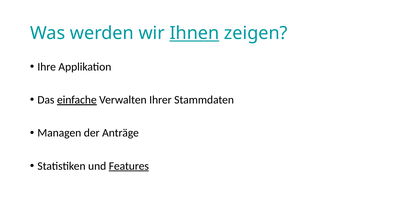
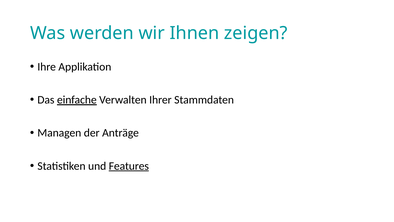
Ihnen underline: present -> none (194, 33)
